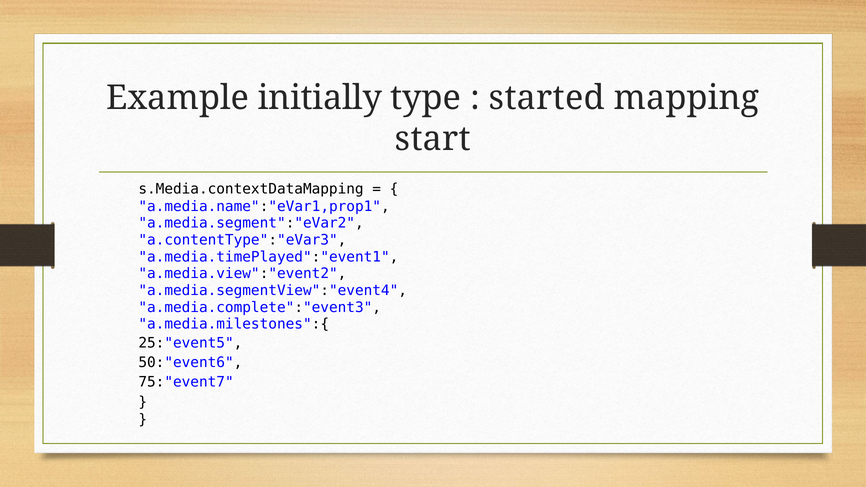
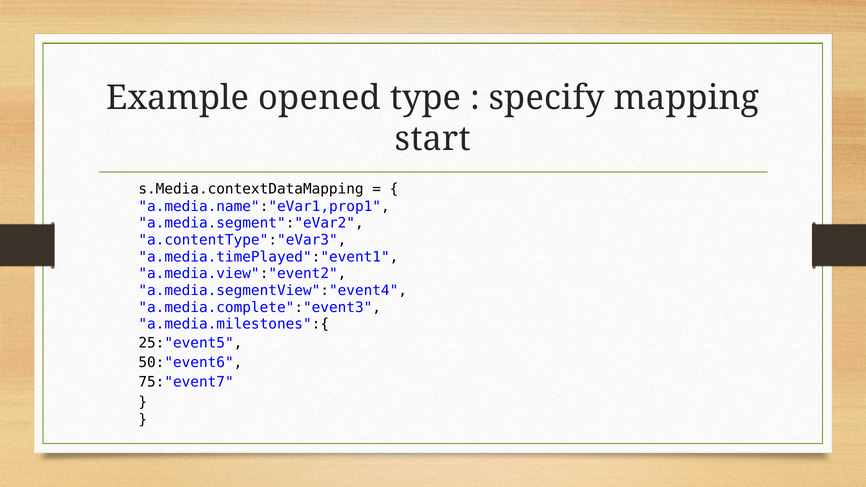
initially: initially -> opened (320, 98)
started: started -> specify (547, 98)
